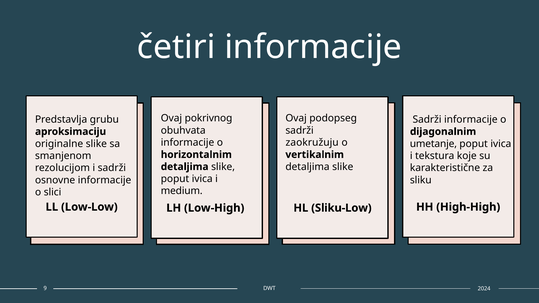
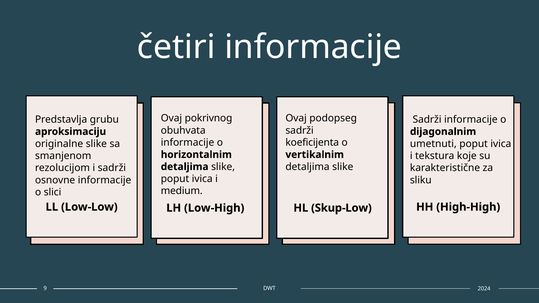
zaokružuju: zaokružuju -> koeficijenta (312, 143)
umetanje: umetanje -> umetnuti (433, 144)
Sliku-Low: Sliku-Low -> Skup-Low (341, 208)
